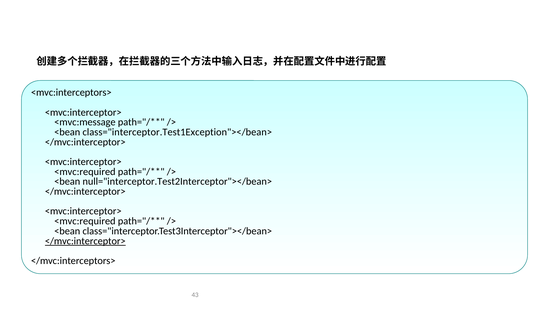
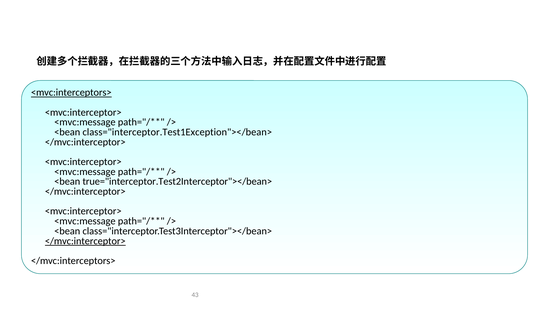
<mvc:interceptors> underline: none -> present (71, 92)
<mvc:required: <mvc:required -> <mvc:message (85, 172)
null="interceptor.Test2Interceptor"></bean>: null="interceptor.Test2Interceptor"></bean> -> true="interceptor.Test2Interceptor"></bean> (177, 181)
<mvc:required: <mvc:required -> <mvc:message (85, 221)
